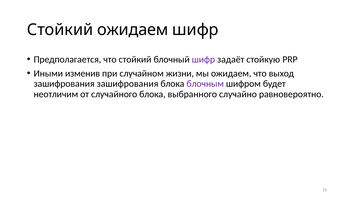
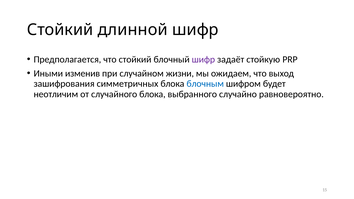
Стойкий ожидаем: ожидаем -> длинной (133, 30)
зашифрования зашифрования: зашифрования -> симметричных (128, 84)
блочным colour: purple -> blue (205, 84)
